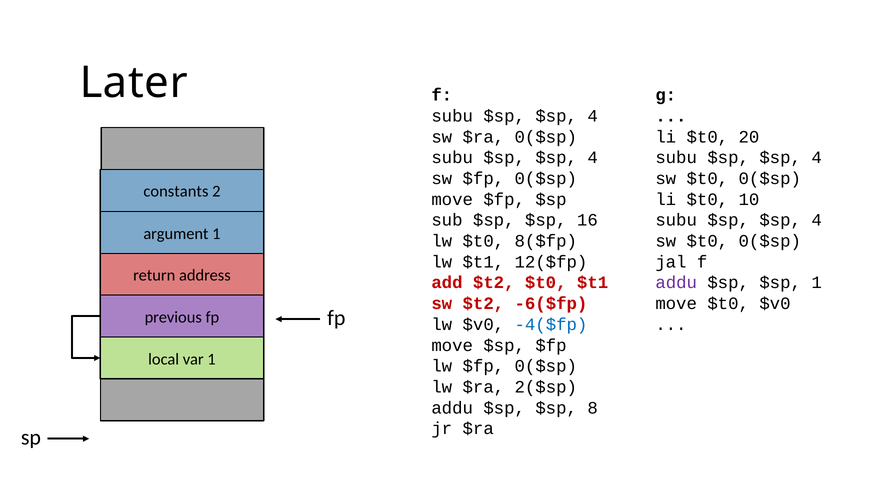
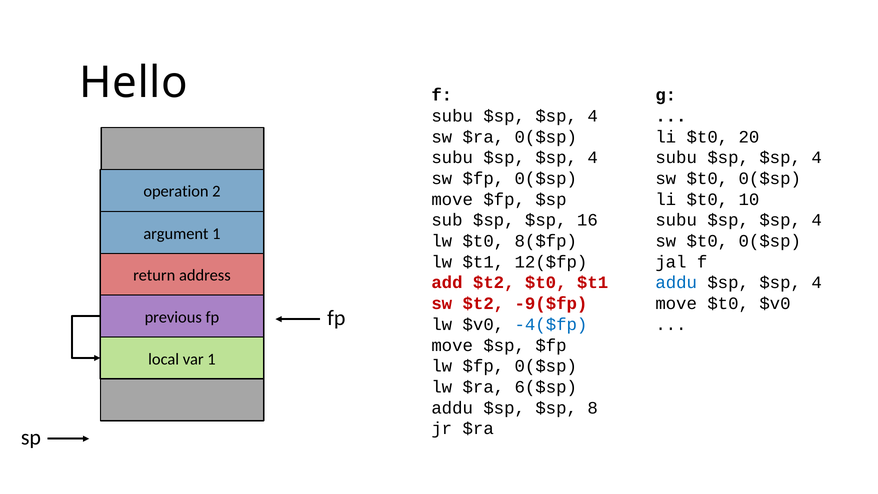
Later: Later -> Hello (134, 83)
constants: constants -> operation (176, 191)
addu colour: purple -> blue (676, 283)
1: 1 -> 4 (817, 283)
-6($fp: -6($fp -> -9($fp (551, 304)
2($sp: 2($sp -> 6($sp (546, 387)
